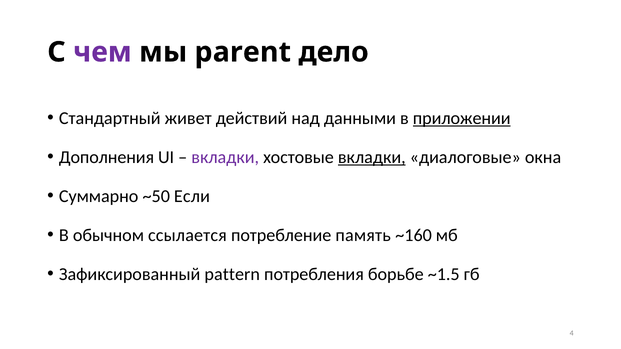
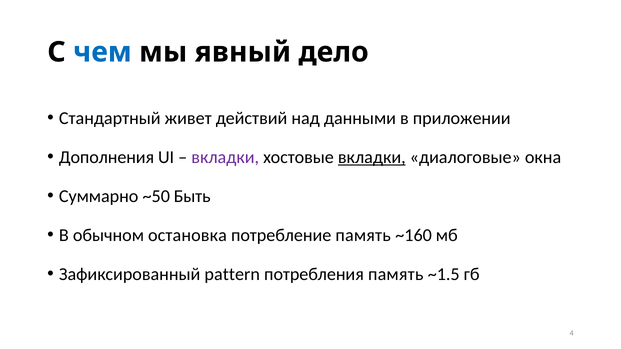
чем colour: purple -> blue (102, 52)
parent: parent -> явный (243, 52)
приложении underline: present -> none (462, 118)
Если: Если -> Быть (192, 197)
ссылается: ссылается -> остановка (187, 236)
потребления борьбе: борьбе -> память (396, 275)
